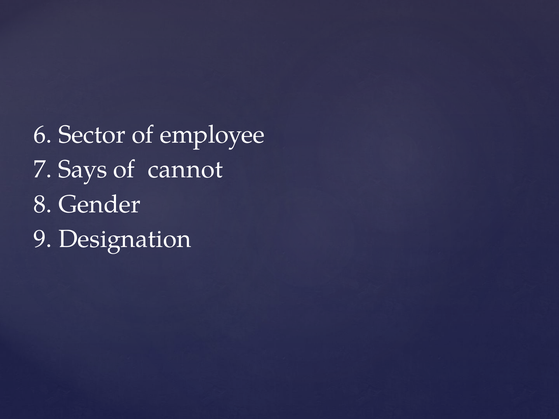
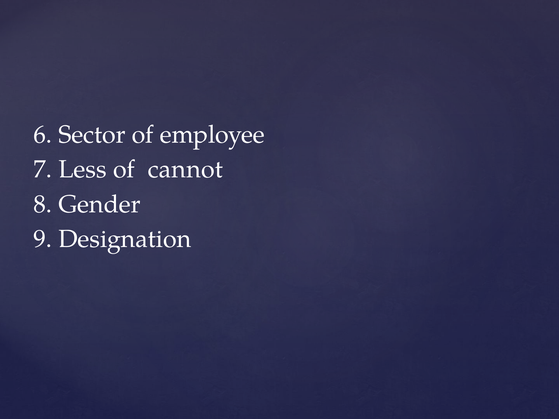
Says: Says -> Less (83, 169)
